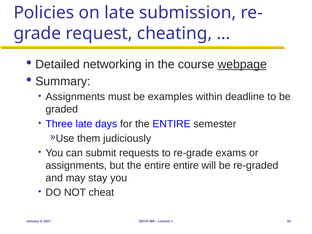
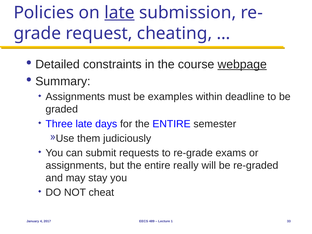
late underline: none -> present (120, 13)
networking: networking -> constraints (112, 64)
entire entire: entire -> really (186, 165)
